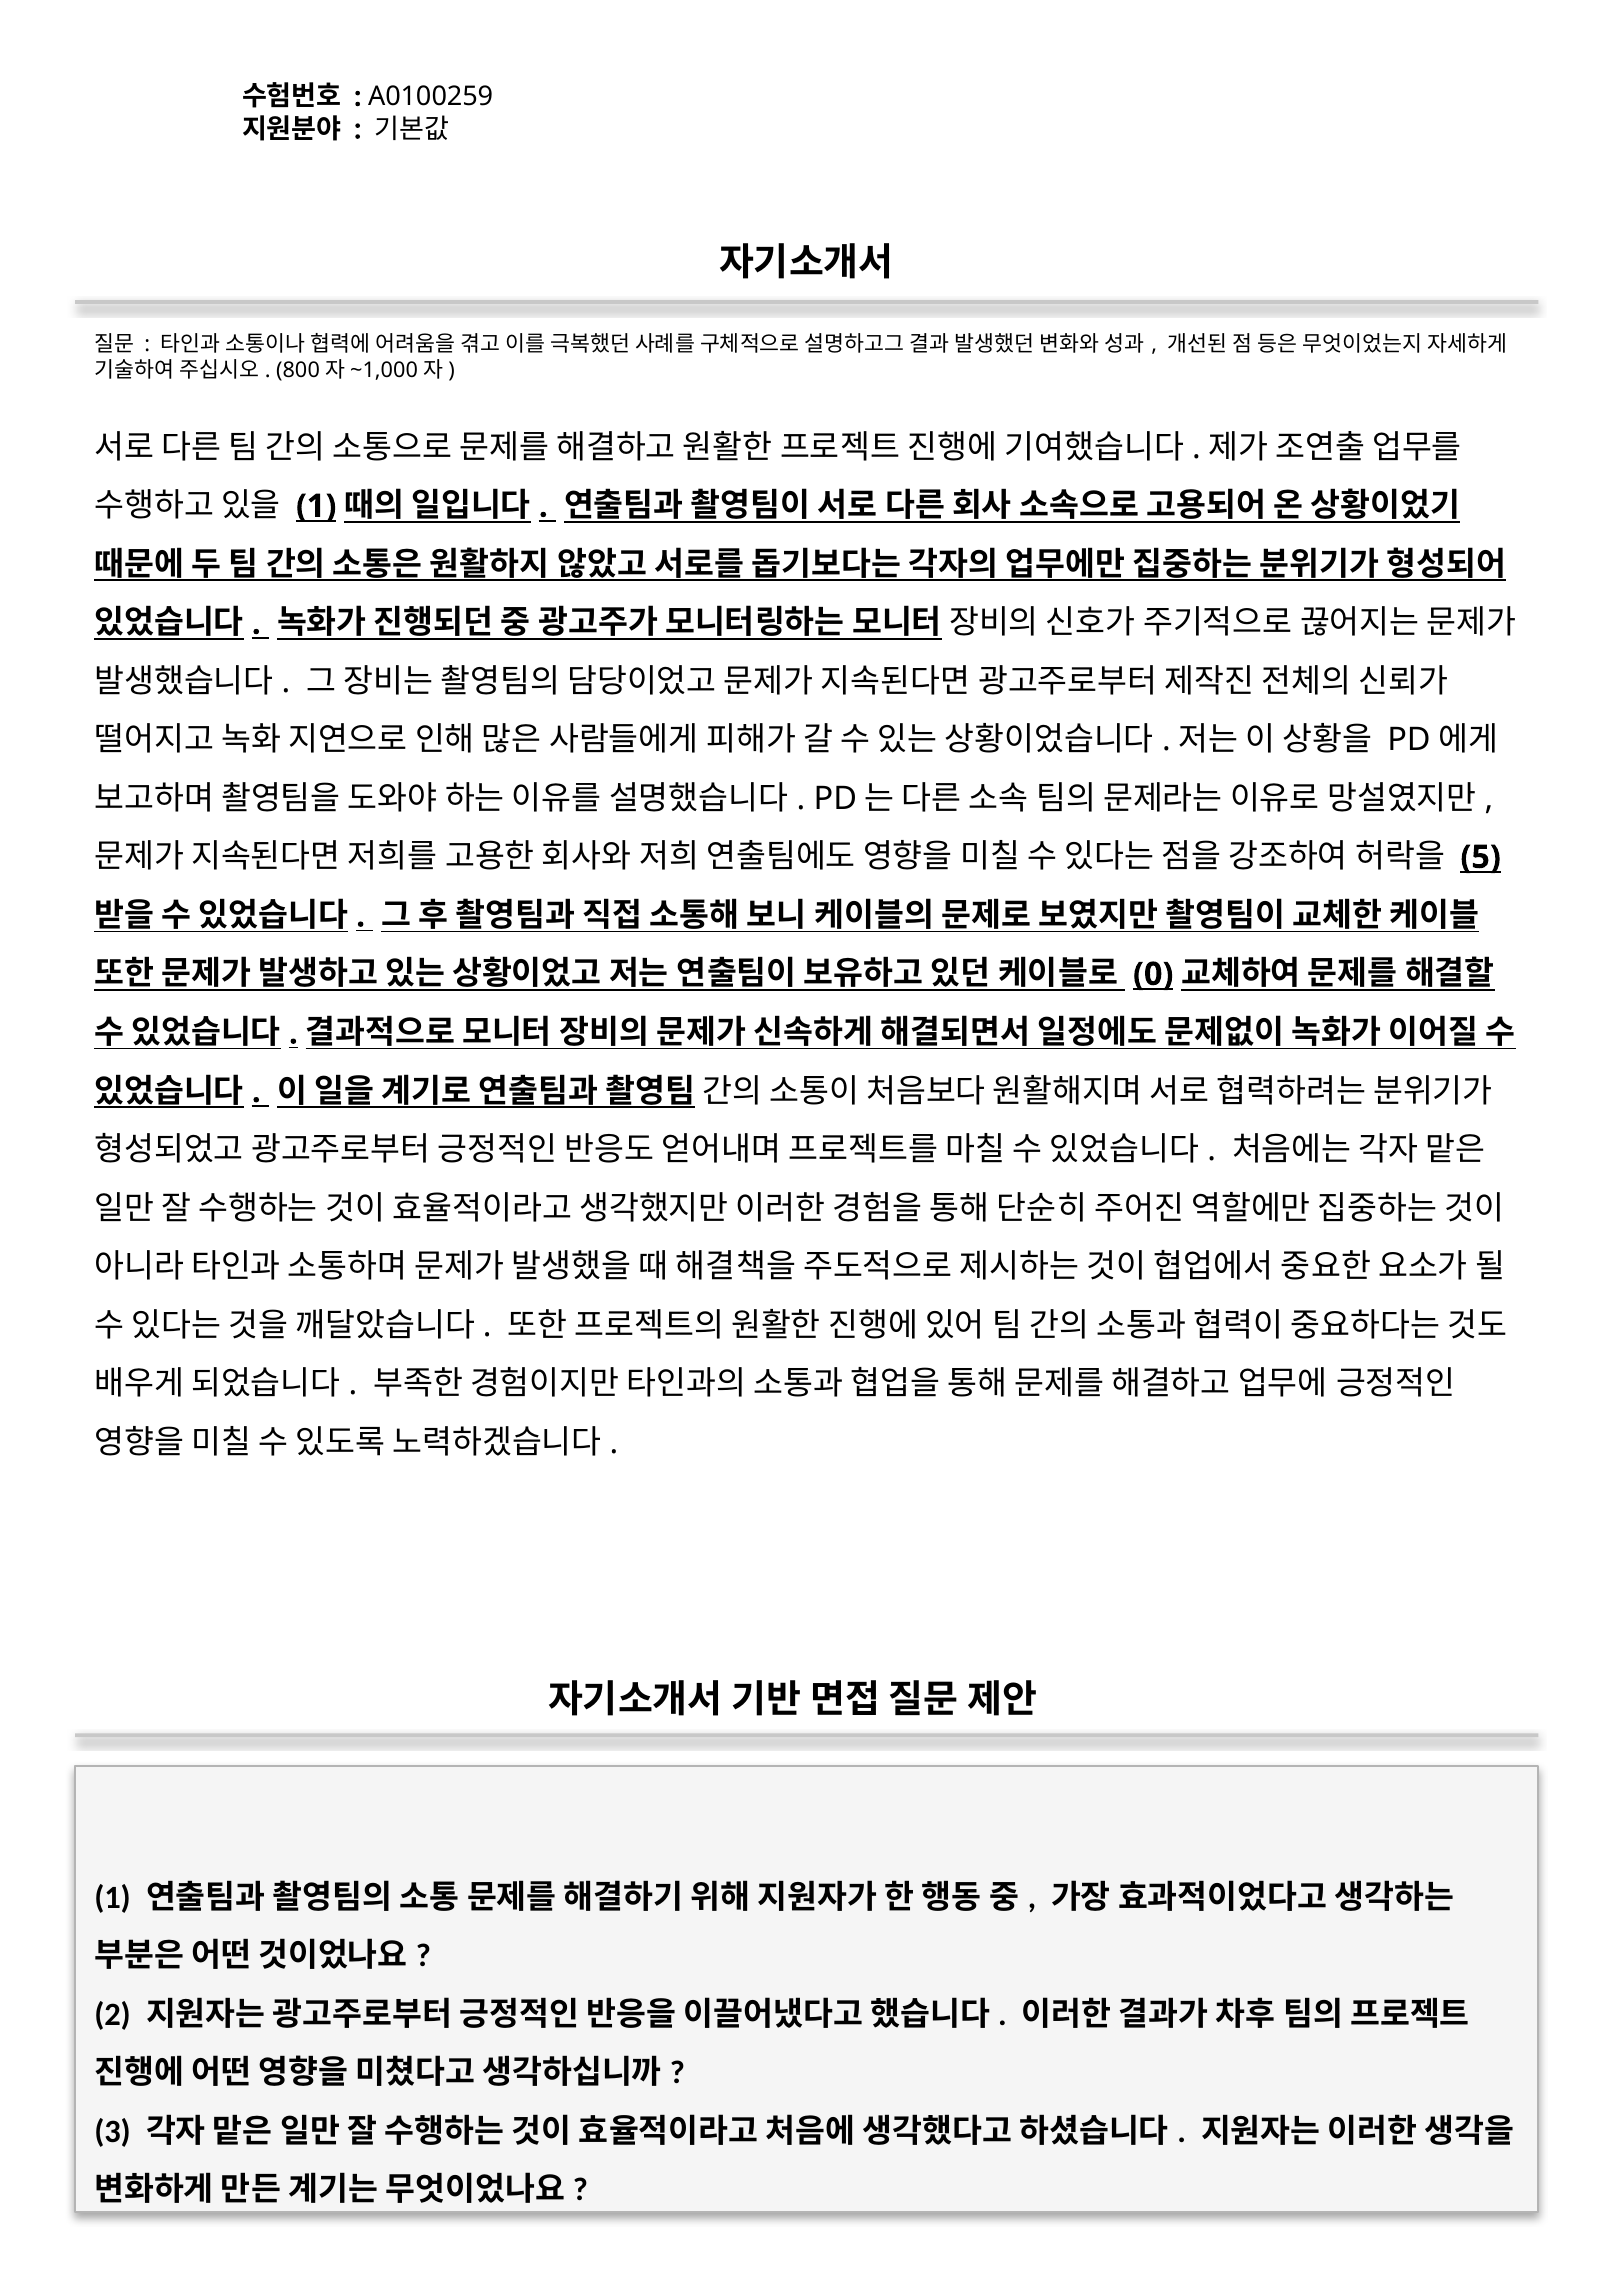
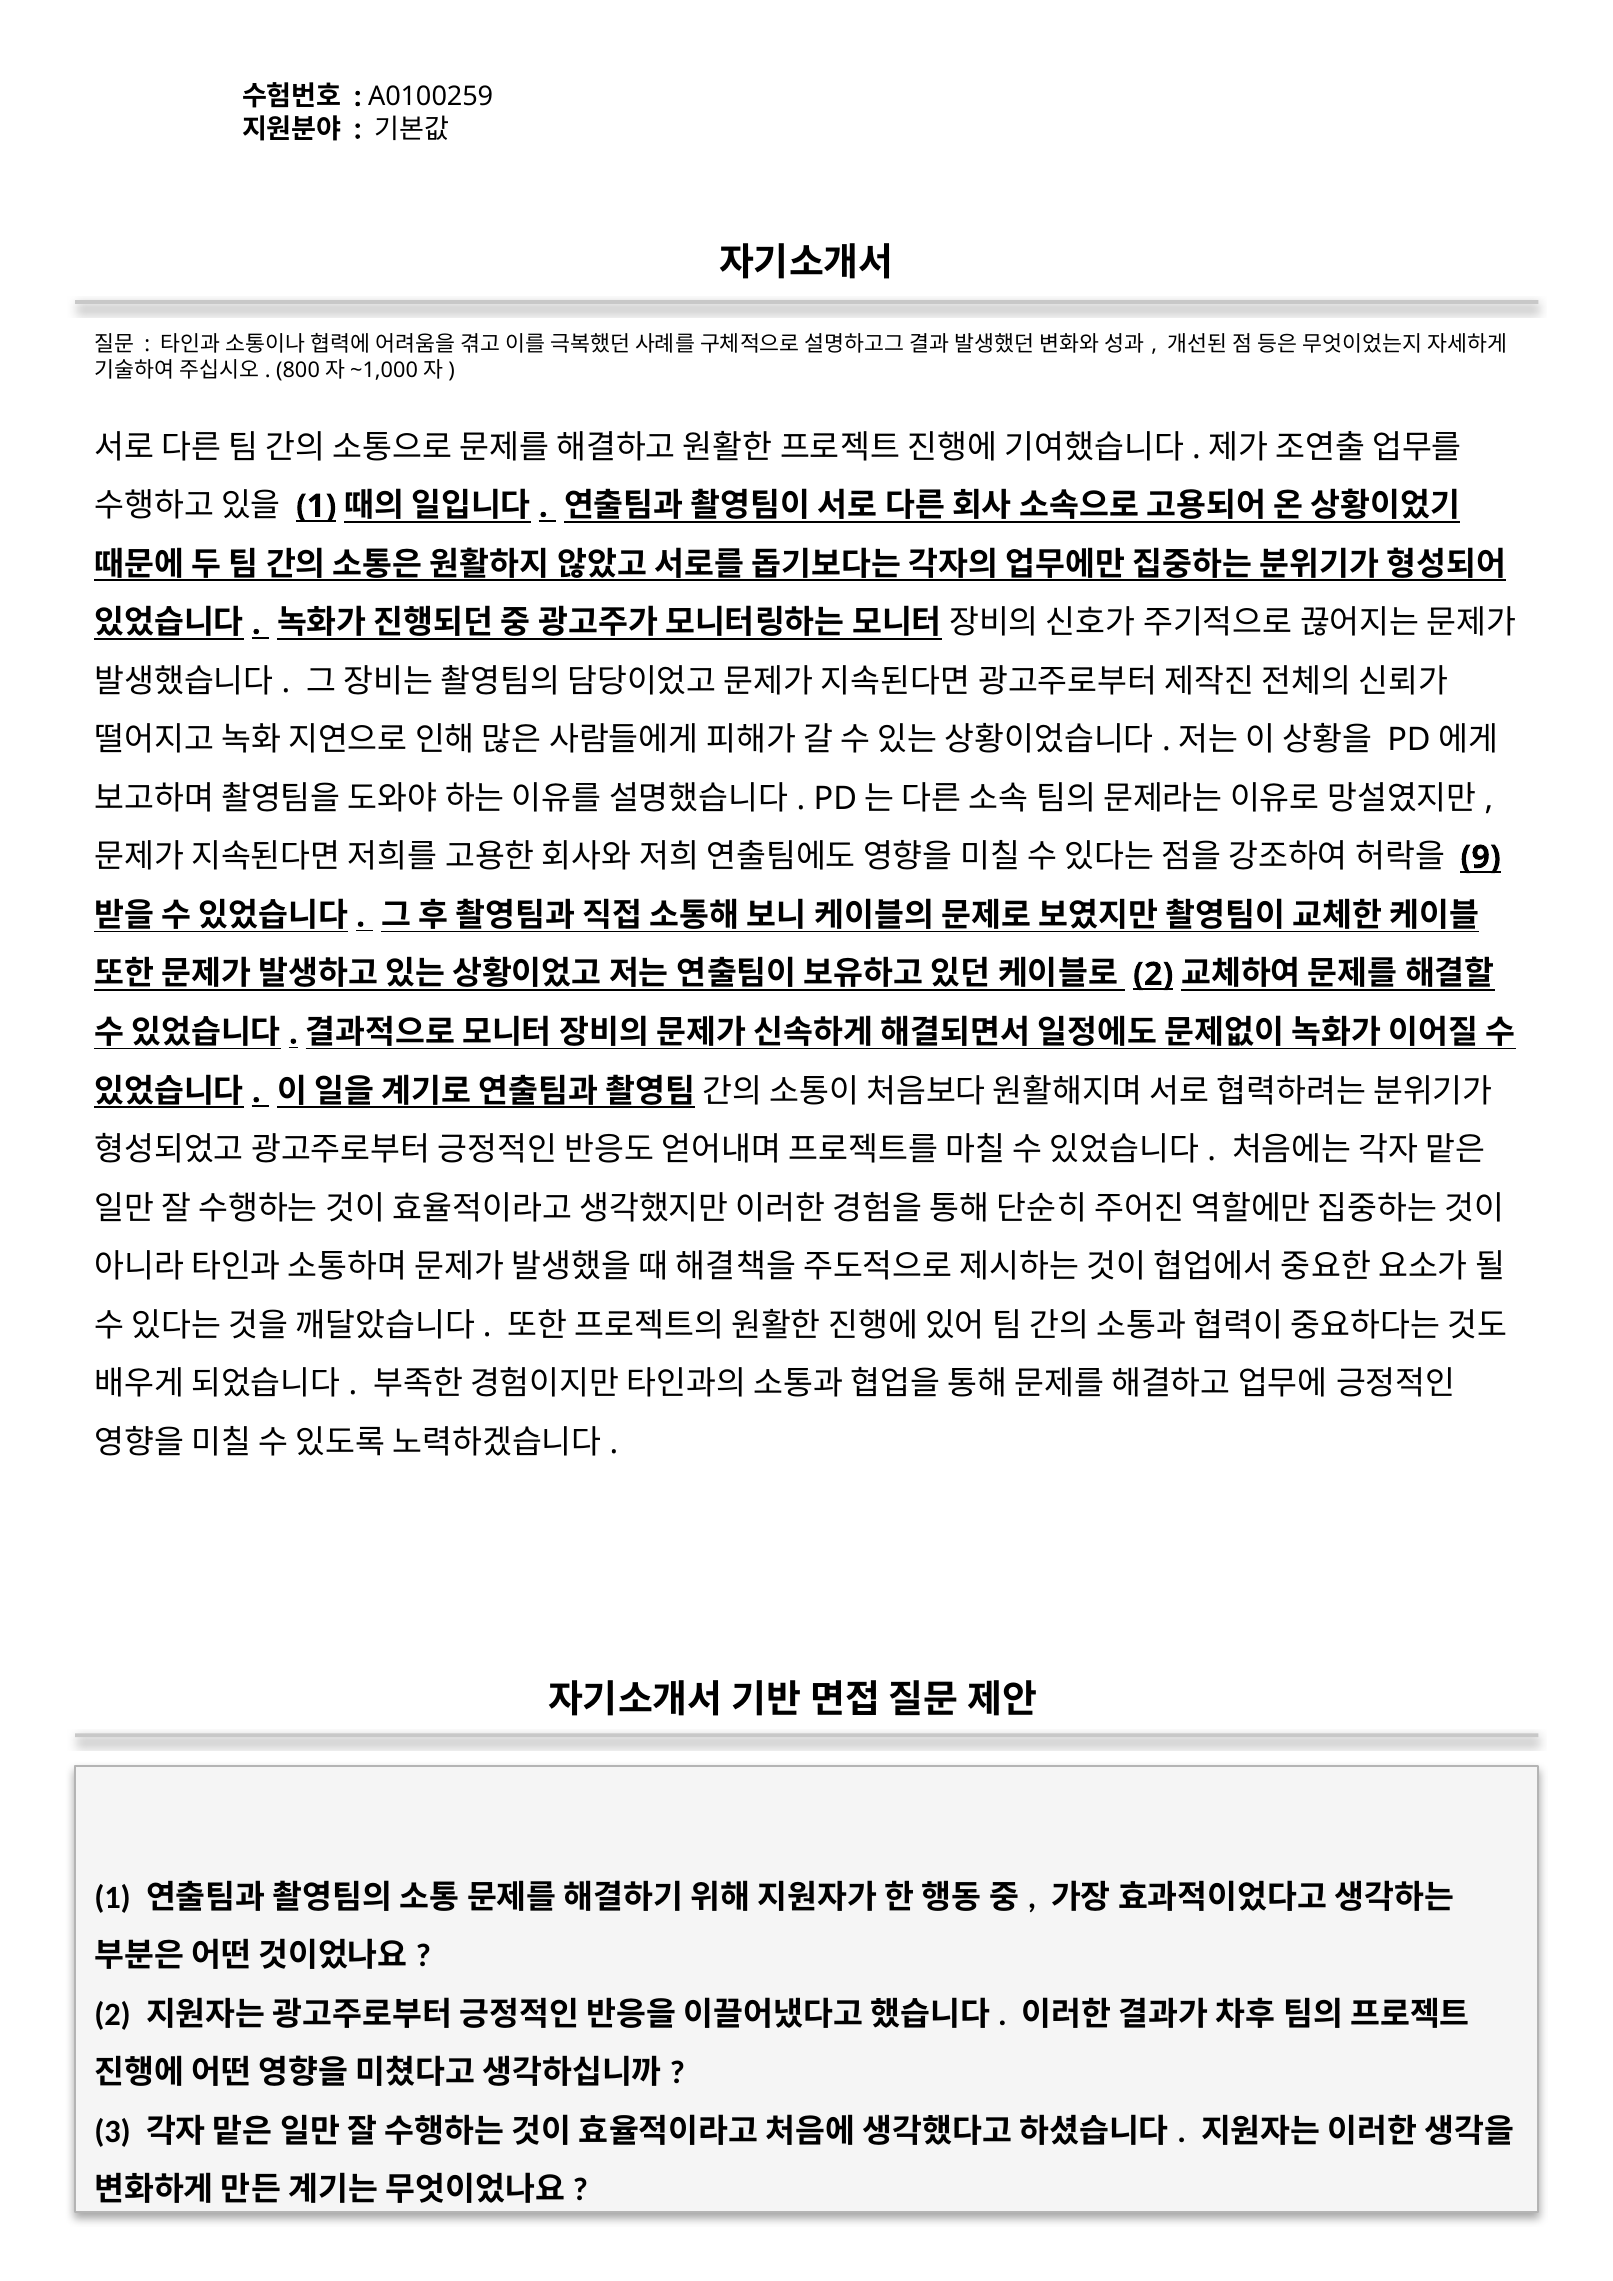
5: 5 -> 9 (1481, 857)
0: 0 -> 2 (1153, 974)
